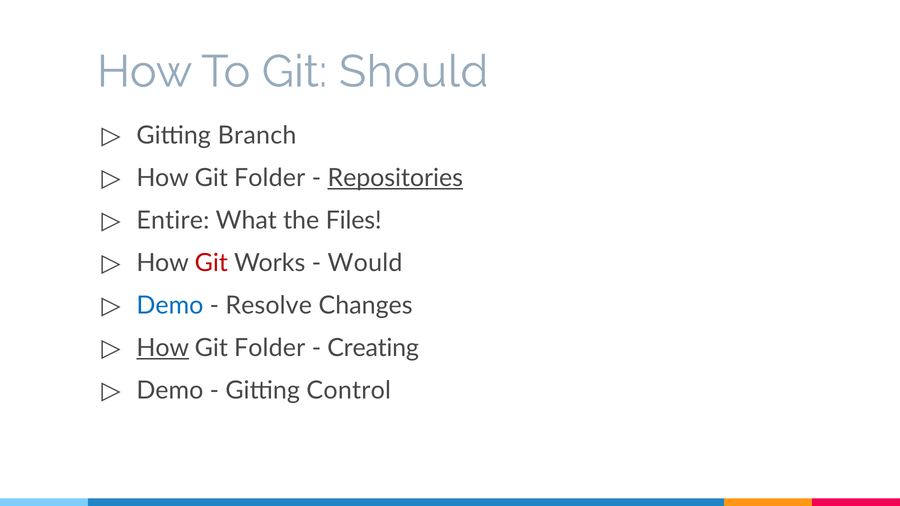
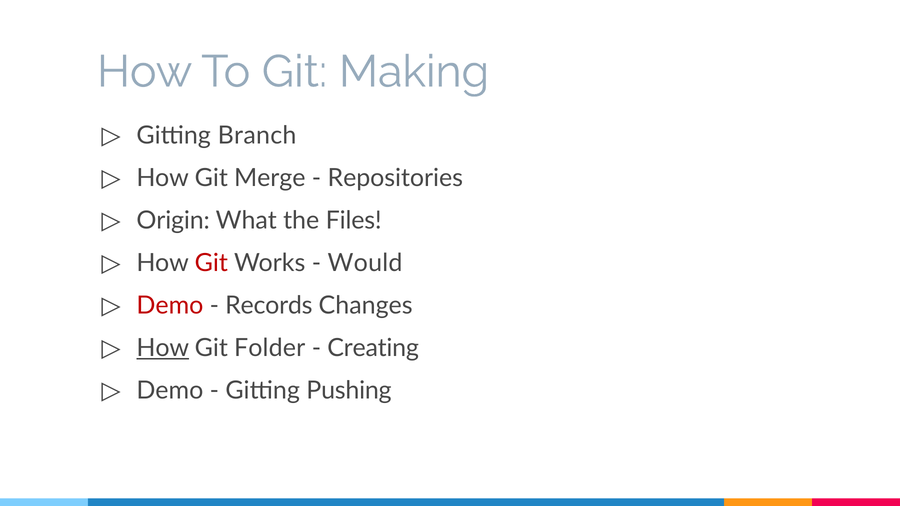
Should: Should -> Making (414, 72)
Folder: Folder -> Merge (270, 178)
Repositories underline: present -> none (395, 178)
Entire: Entire -> Origin (173, 221)
Demo colour: blue -> red (170, 306)
Resolve: Resolve -> Records (269, 306)
Control: Control -> Pushing (349, 391)
